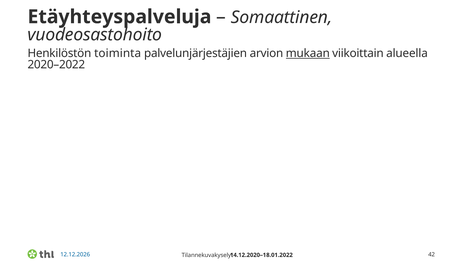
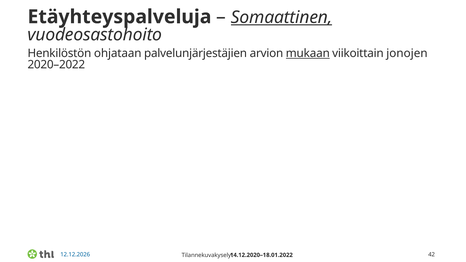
Somaattinen underline: none -> present (282, 17)
toiminta: toiminta -> ohjataan (118, 53)
alueella: alueella -> jonojen (407, 53)
